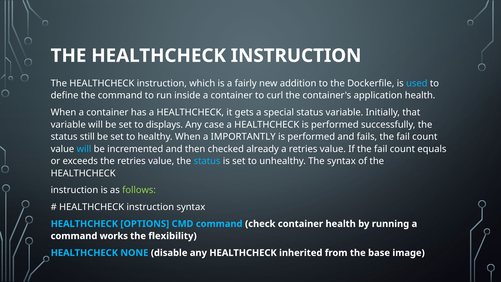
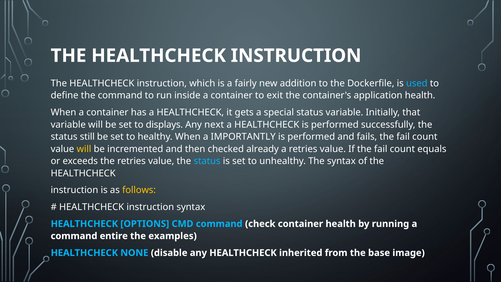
curl: curl -> exit (275, 95)
case: case -> next (214, 124)
will colour: light blue -> yellow (84, 149)
follows colour: light green -> yellow (139, 190)
works: works -> entire (114, 236)
flexibility: flexibility -> examples (173, 236)
